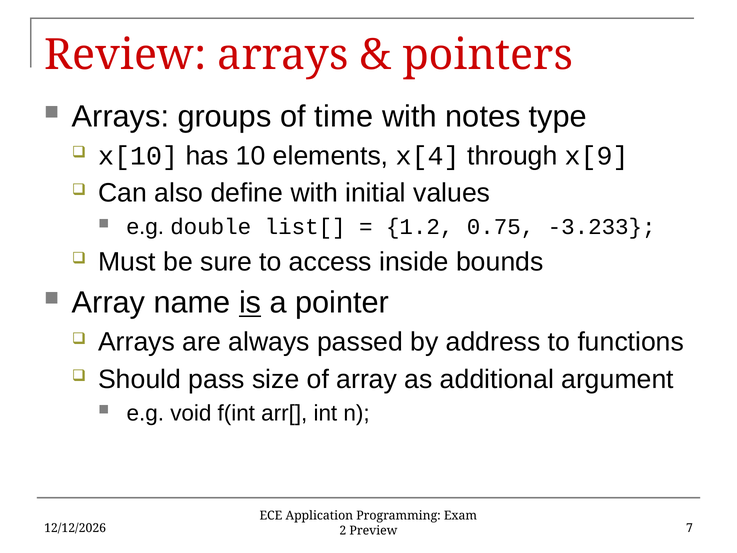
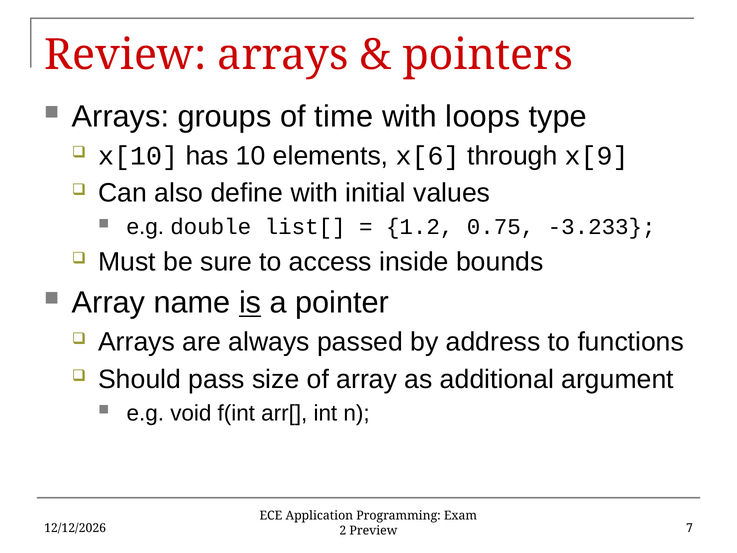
notes: notes -> loops (483, 116)
x[4: x[4 -> x[6 (428, 156)
